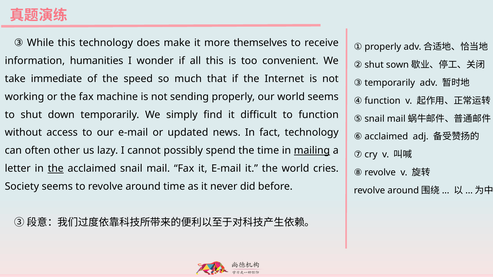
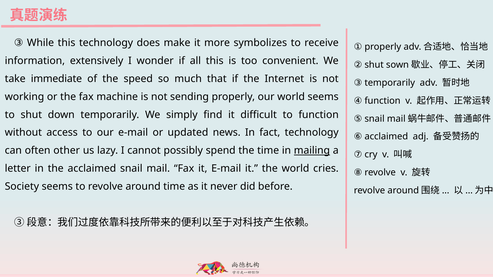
themselves: themselves -> symbolizes (260, 43)
humanities: humanities -> extensively (97, 61)
the underline: present -> none (56, 169)
